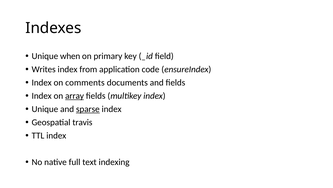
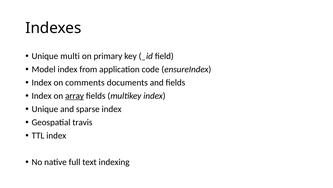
when: when -> multi (70, 56)
Writes: Writes -> Model (44, 69)
sparse underline: present -> none (88, 109)
